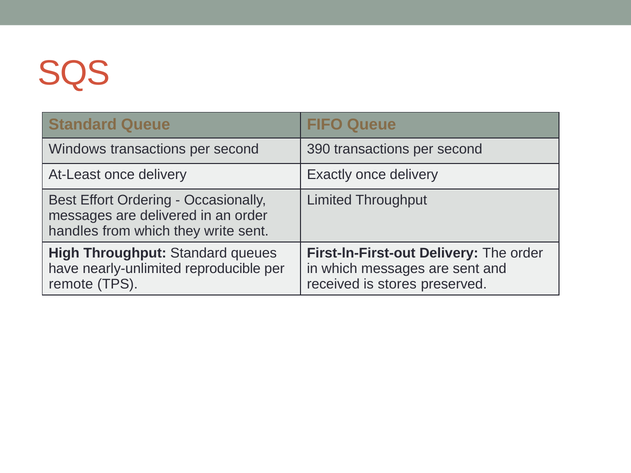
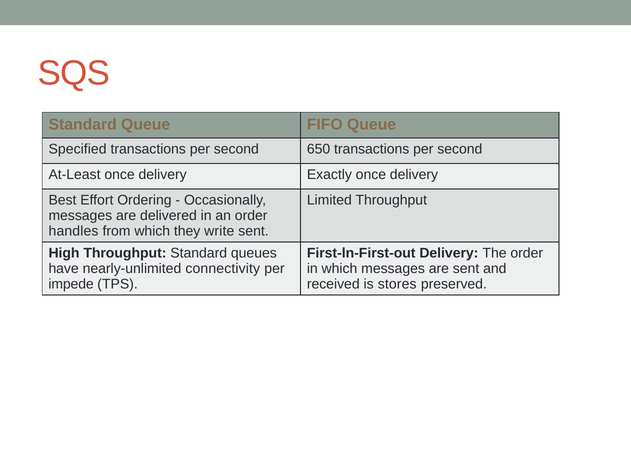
Windows: Windows -> Specified (78, 149)
390: 390 -> 650 (319, 149)
reproducible: reproducible -> connectivity (223, 269)
remote: remote -> impede (71, 285)
